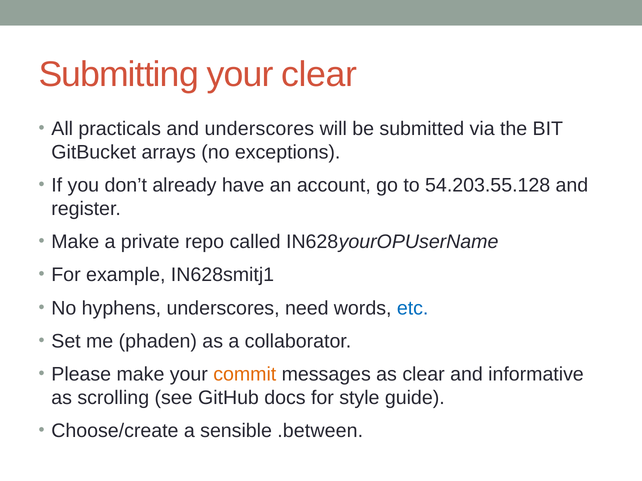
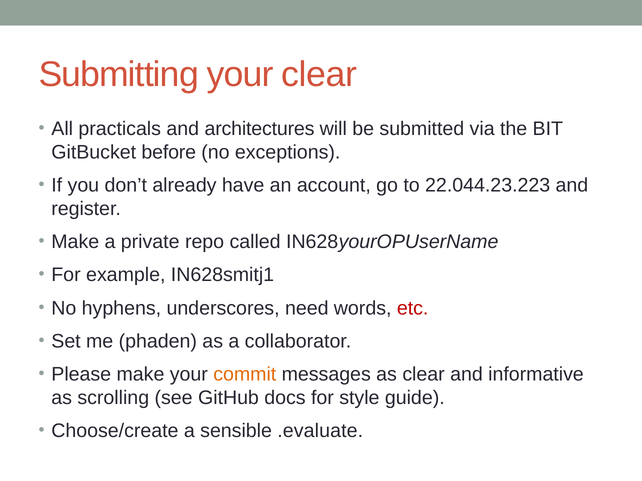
and underscores: underscores -> architectures (260, 129)
arrays: arrays -> before (169, 152)
54.203.55.128: 54.203.55.128 -> 22.044.23.223 (488, 185)
etc colour: blue -> red (413, 308)
.between: .between -> .evaluate (320, 431)
